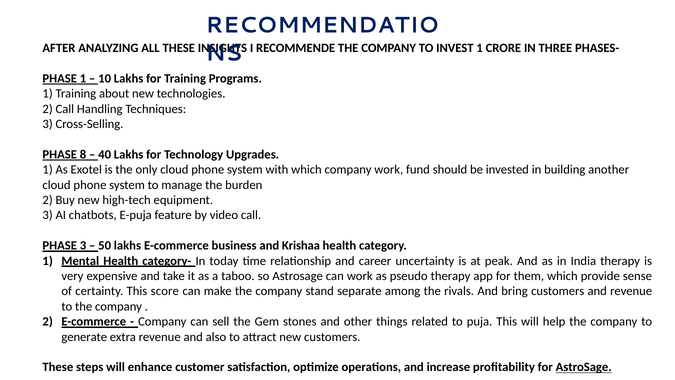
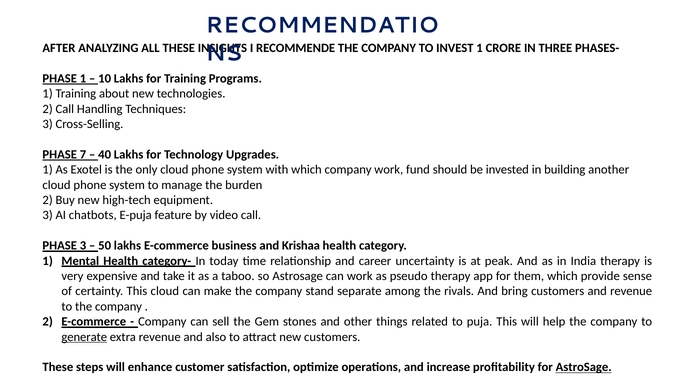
8: 8 -> 7 (83, 154)
This score: score -> cloud (165, 291)
generate underline: none -> present (84, 337)
